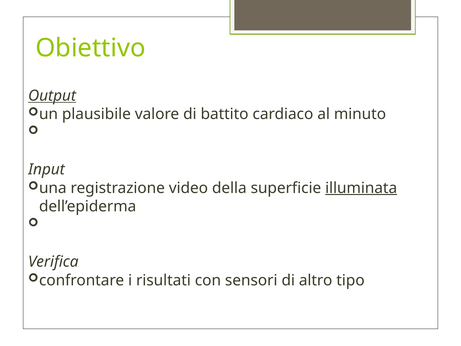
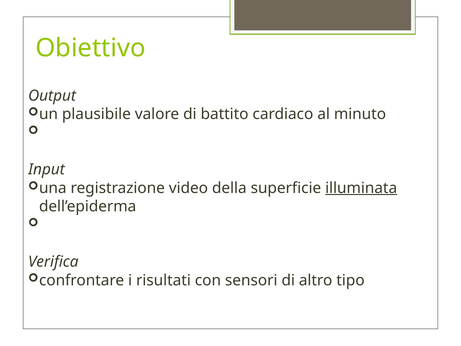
Output underline: present -> none (52, 96)
